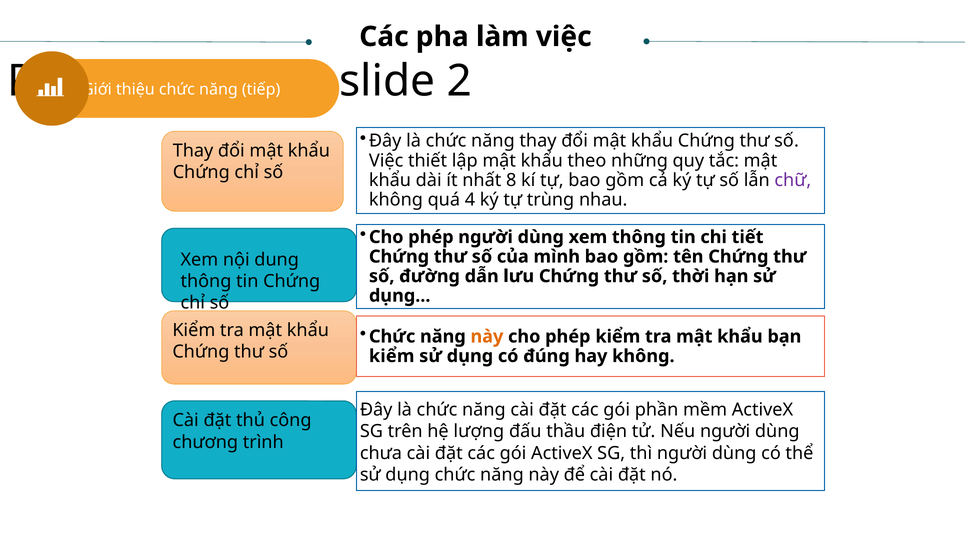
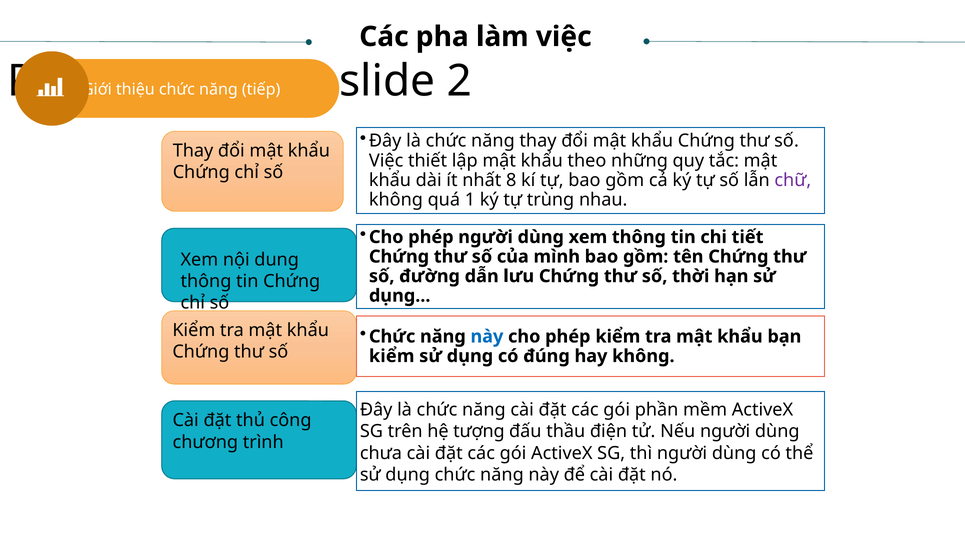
4: 4 -> 1 (470, 200)
này colour: orange -> blue (487, 336)
lượng: lượng -> tượng (479, 431)
